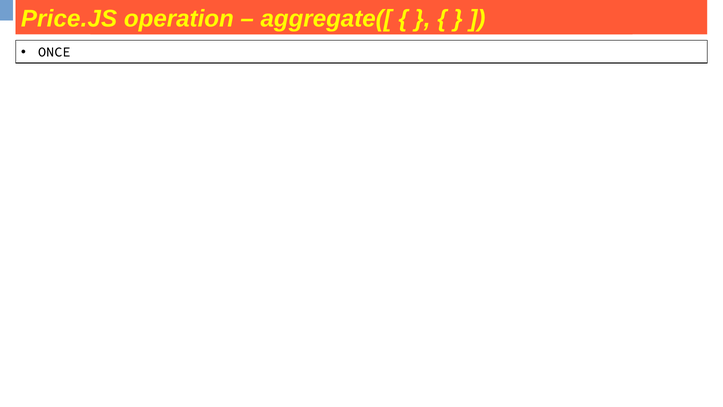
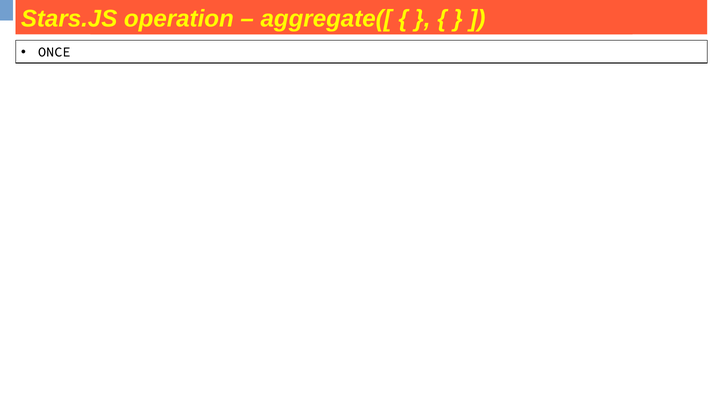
Price.JS: Price.JS -> Stars.JS (69, 19)
